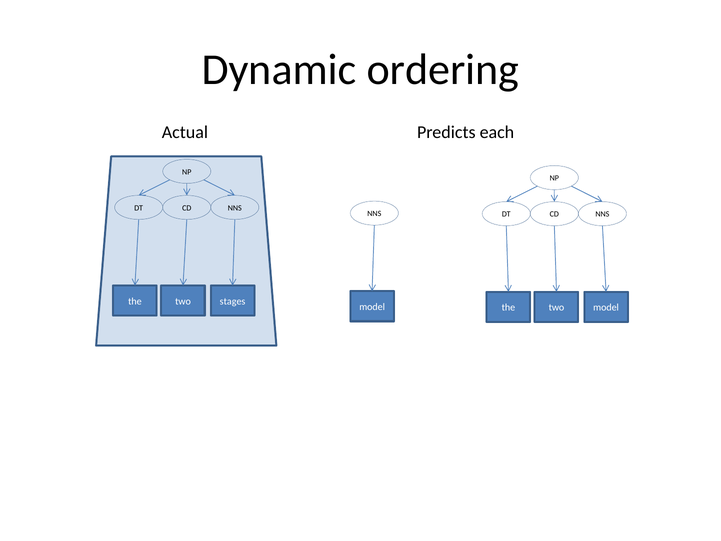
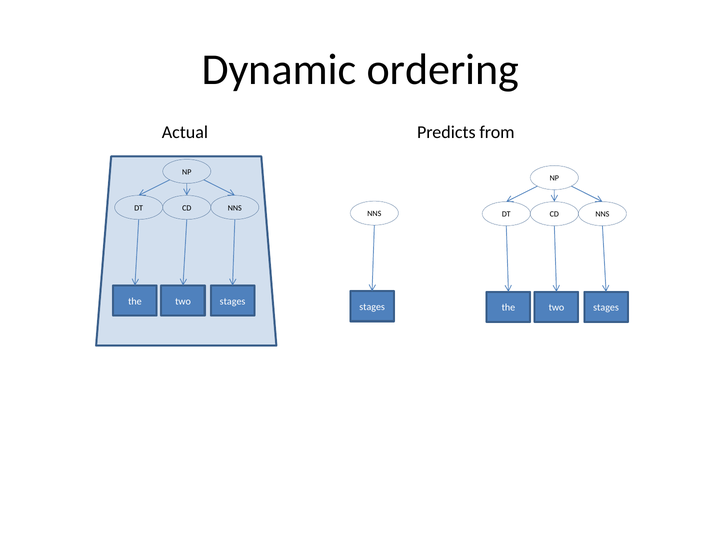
each: each -> from (497, 132)
model: model -> stages (372, 307)
model: model -> stages (606, 307)
